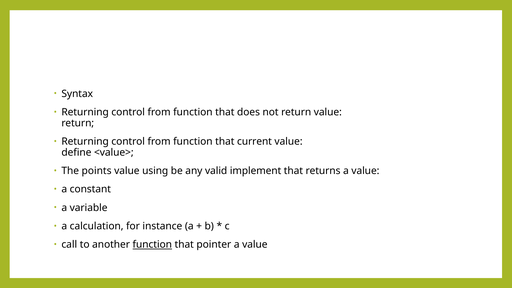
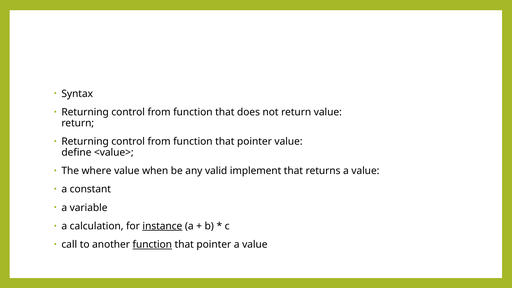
from function that current: current -> pointer (254, 142)
points: points -> where (97, 171)
using: using -> when (155, 171)
instance underline: none -> present (162, 226)
